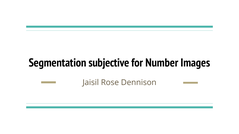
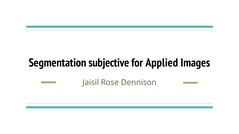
Number: Number -> Applied (162, 63)
